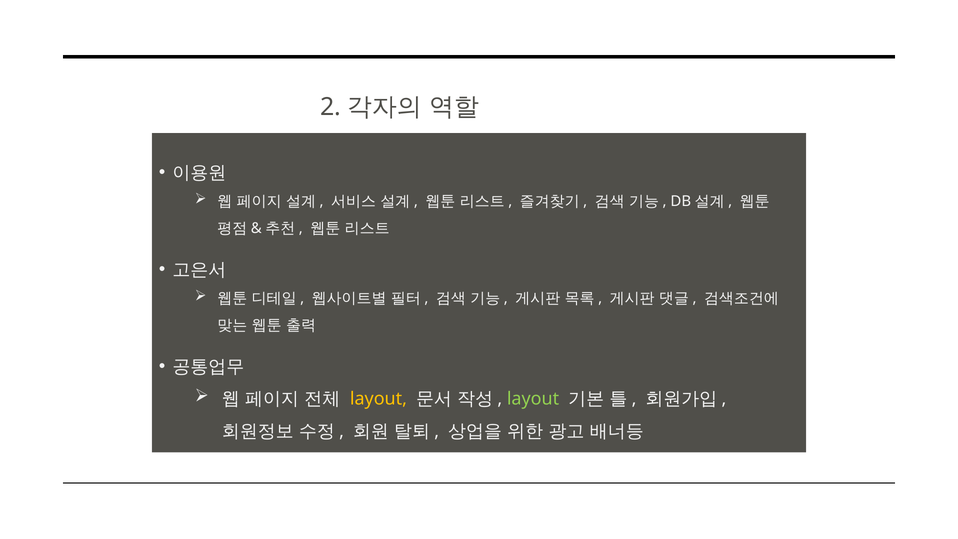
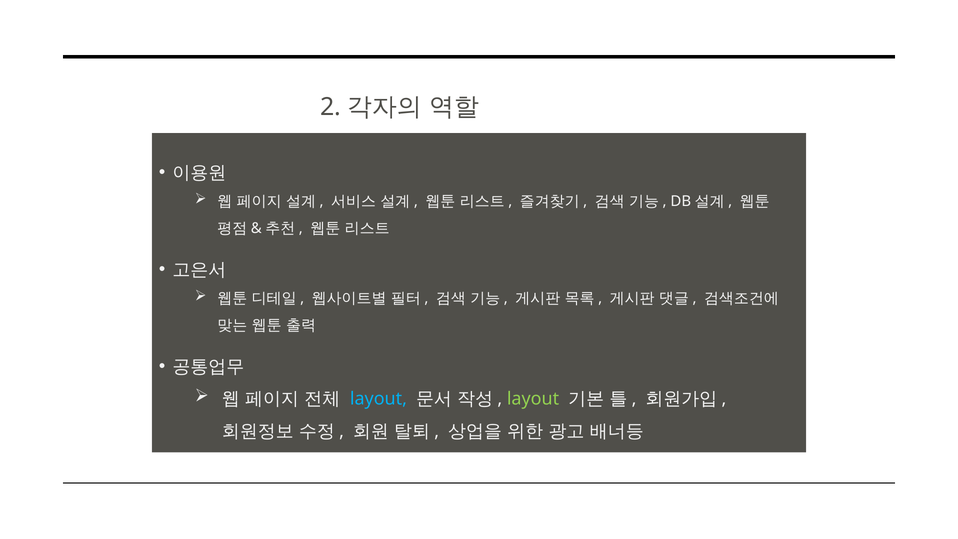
layout colour: yellow -> light blue (378, 399)
